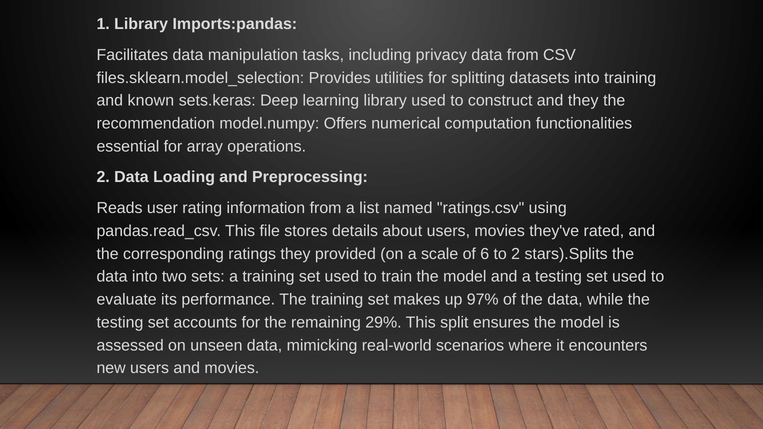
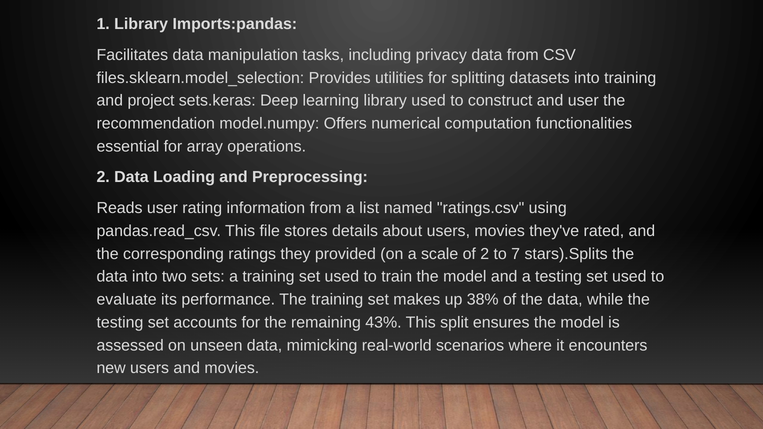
known: known -> project (151, 101)
and they: they -> user (583, 101)
of 6: 6 -> 2 (485, 254)
to 2: 2 -> 7 (516, 254)
97%: 97% -> 38% (483, 300)
29%: 29% -> 43% (383, 323)
